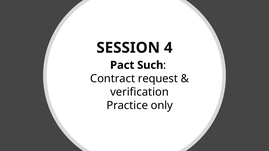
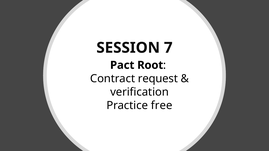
4: 4 -> 7 (168, 48)
Such: Such -> Root (150, 65)
only: only -> free (162, 106)
